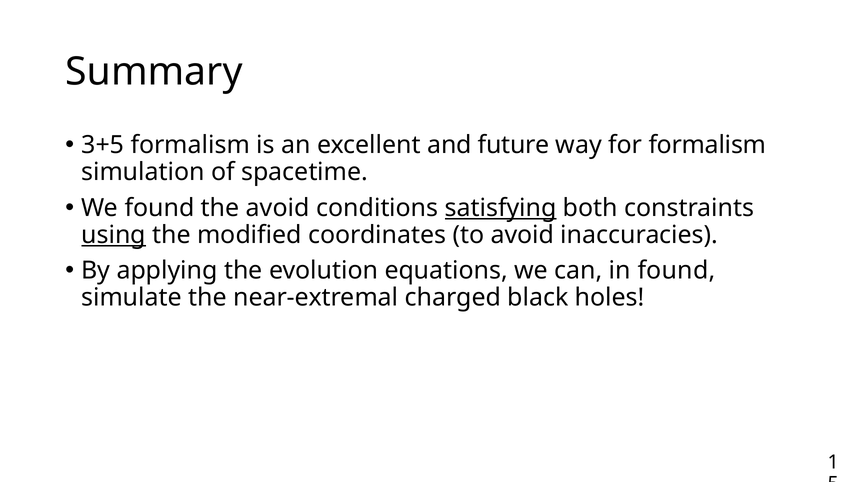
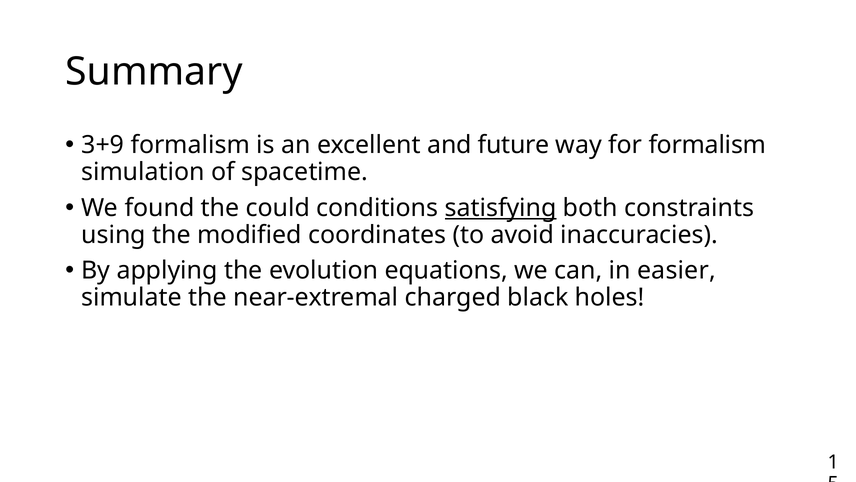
3+5: 3+5 -> 3+9 (103, 145)
the avoid: avoid -> could (278, 208)
using underline: present -> none (114, 235)
in found: found -> easier (677, 270)
